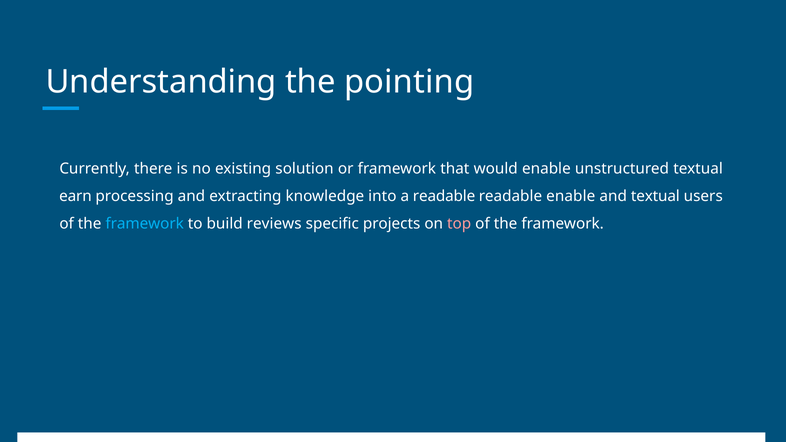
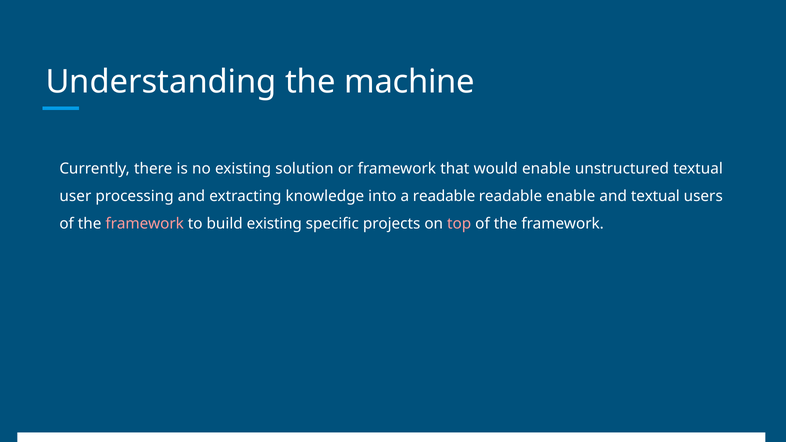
pointing: pointing -> machine (409, 82)
earn: earn -> user (75, 196)
framework colour: light blue -> pink (145, 224)
build reviews: reviews -> existing (274, 224)
